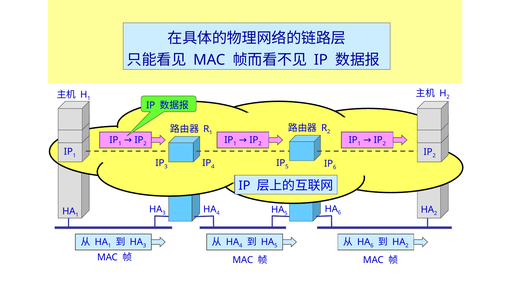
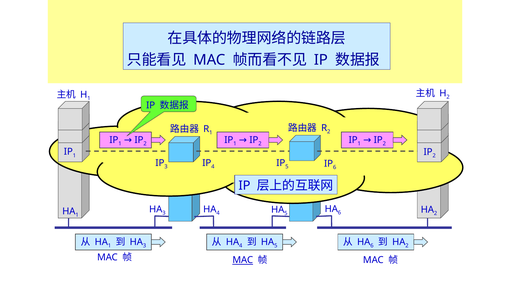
MAC underline: none -> present (243, 260)
